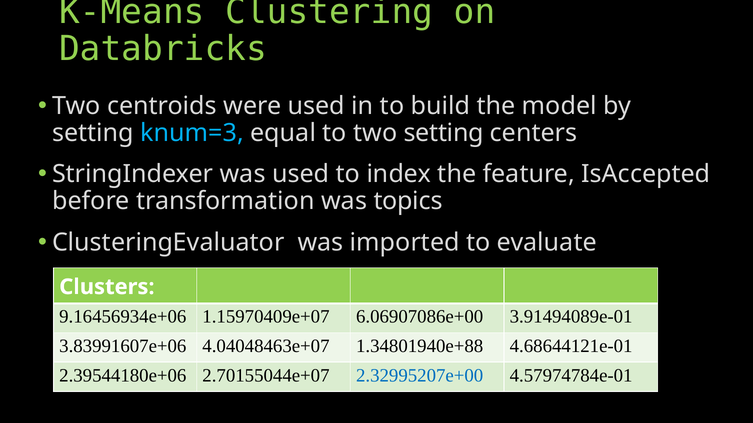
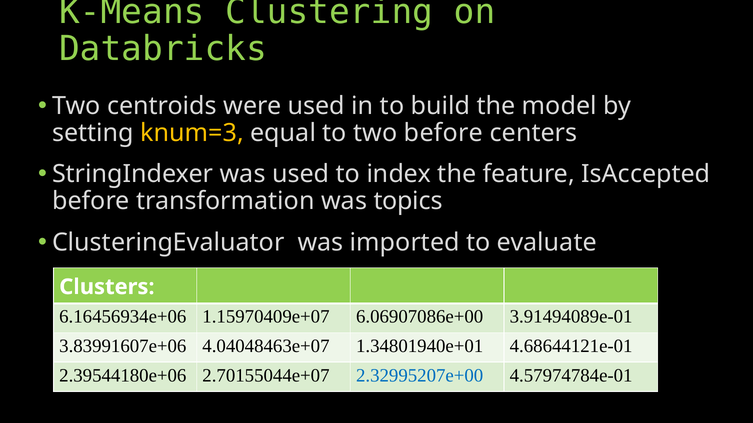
knum=3 colour: light blue -> yellow (192, 133)
two setting: setting -> before (443, 133)
9.16456934e+06: 9.16456934e+06 -> 6.16456934e+06 (123, 317)
1.34801940e+88: 1.34801940e+88 -> 1.34801940e+01 (420, 347)
